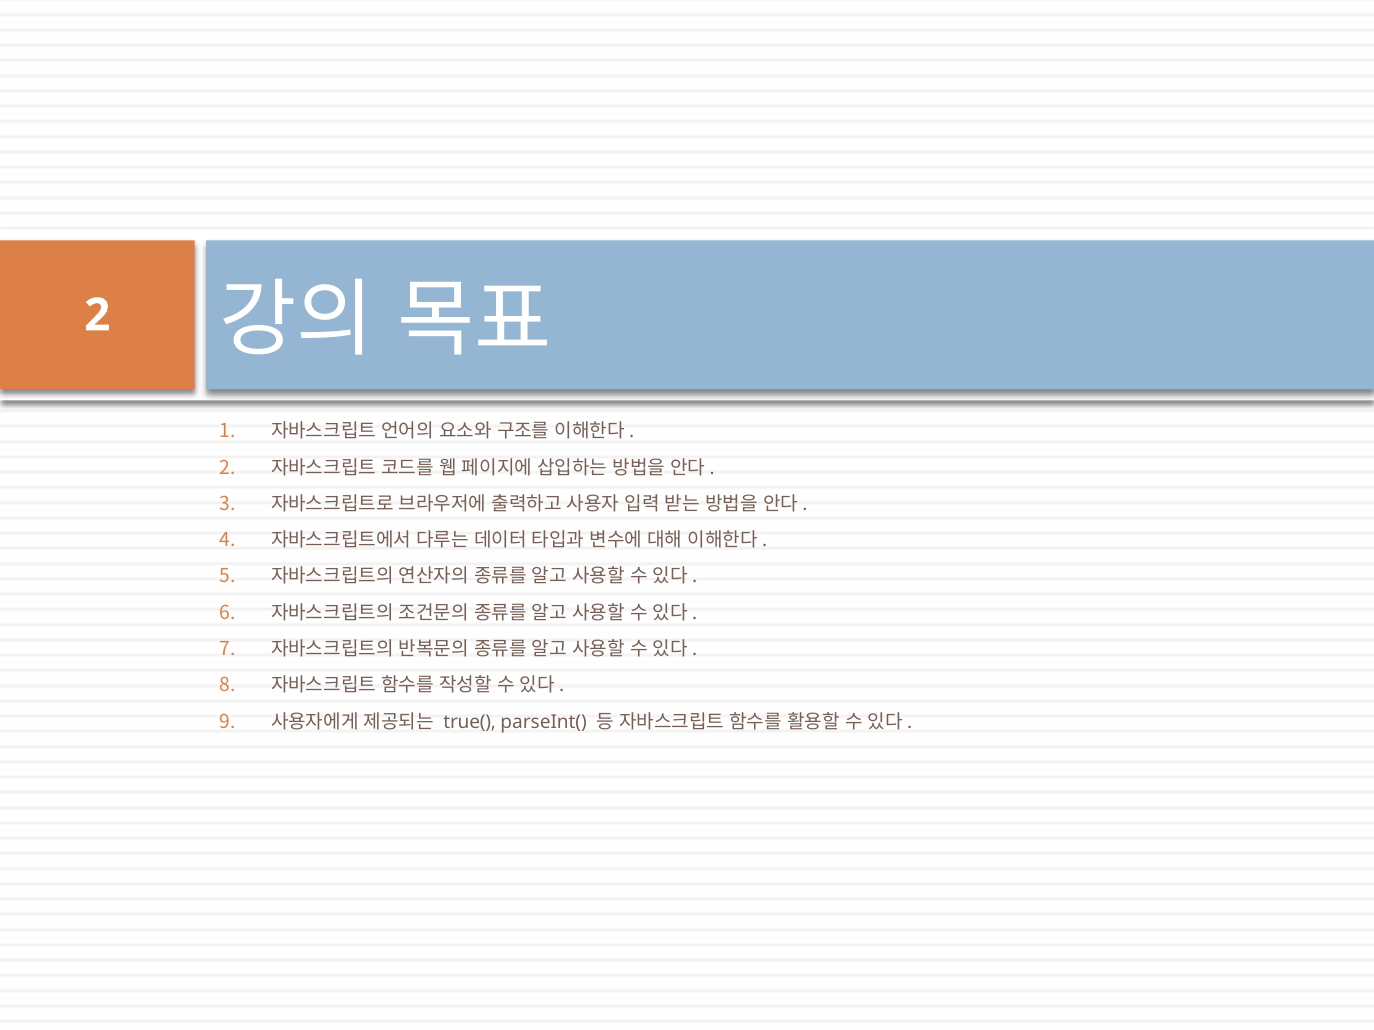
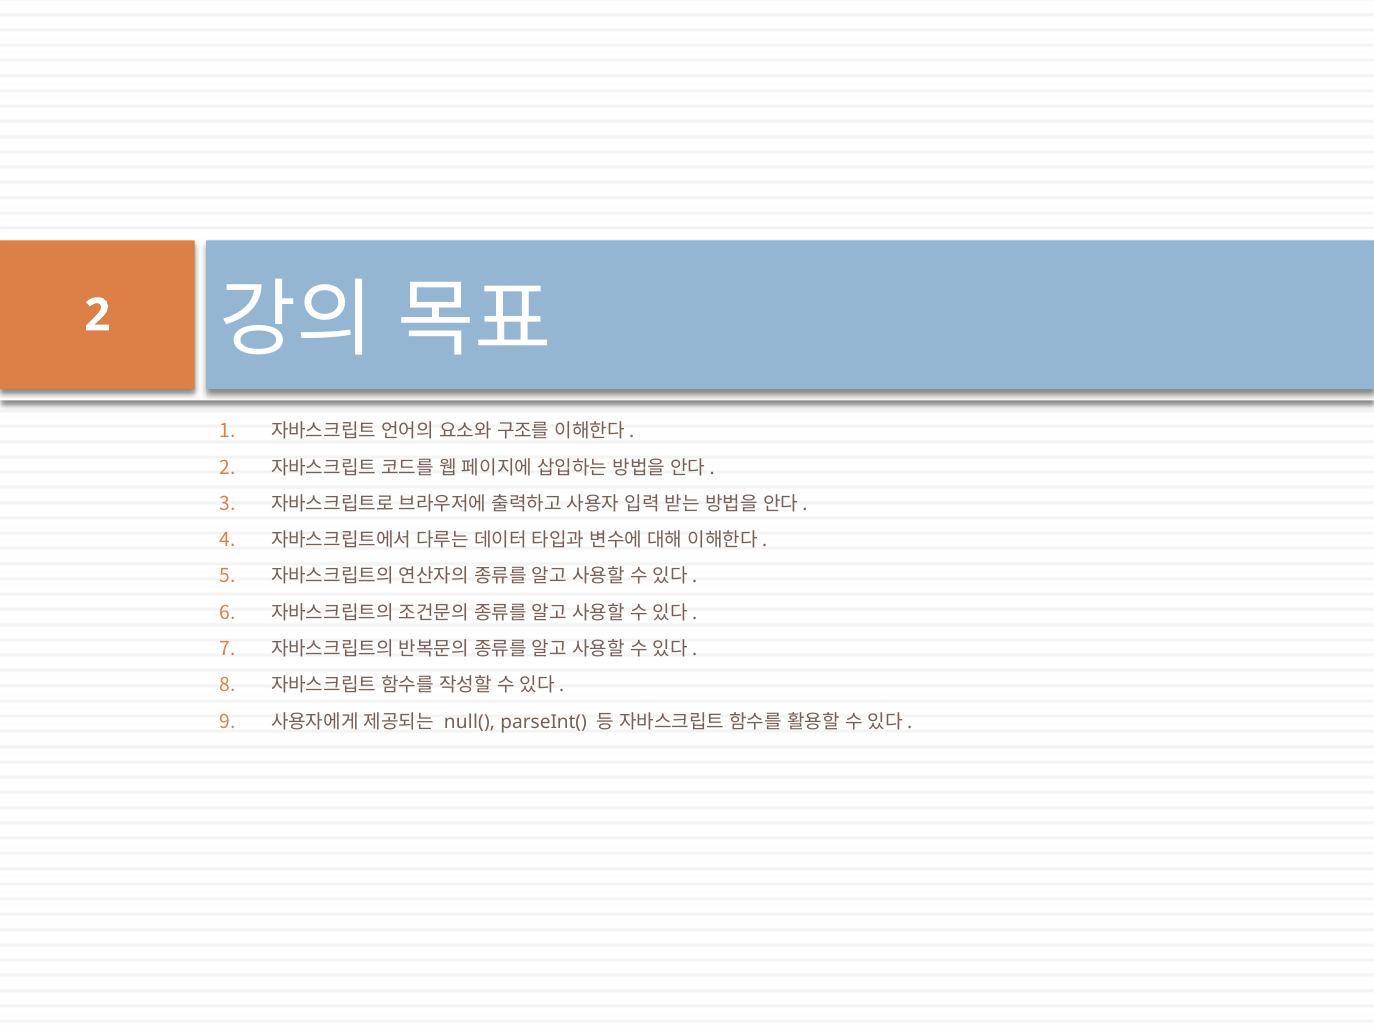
true(: true( -> null( (470, 722)
